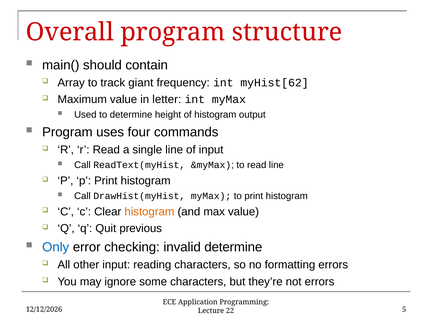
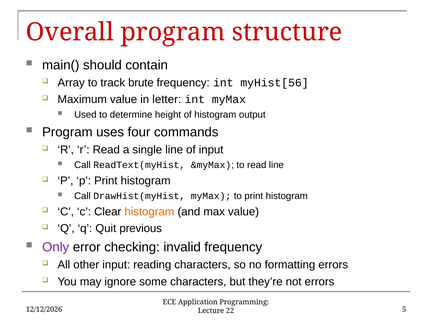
giant: giant -> brute (141, 83)
myHist[62: myHist[62 -> myHist[56 (274, 83)
Only colour: blue -> purple (56, 247)
invalid determine: determine -> frequency (233, 247)
